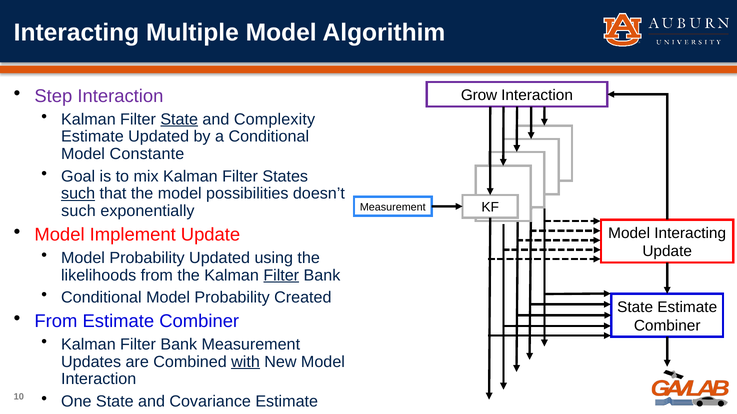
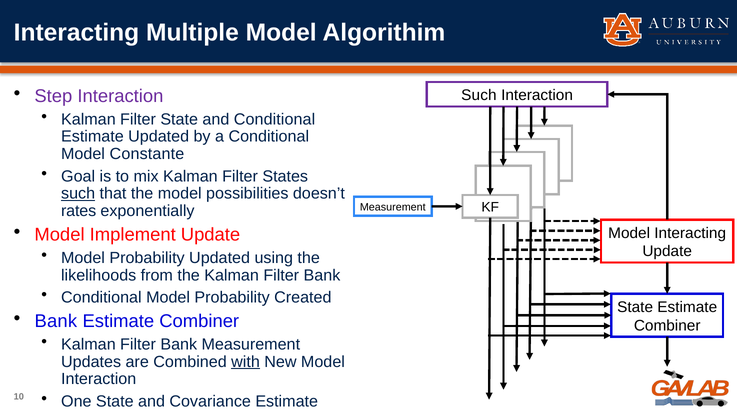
Grow: Grow -> Such (479, 95)
State underline: present -> none (179, 119)
and Complexity: Complexity -> Conditional (275, 119)
such: such -> rates (79, 211)
Filter underline: present -> none (281, 276)
From: From -> Bank (56, 322)
